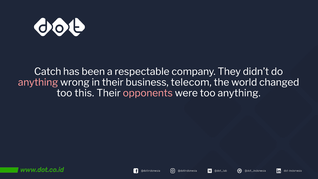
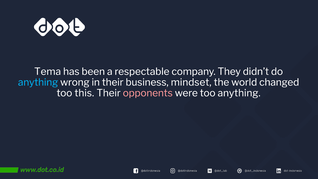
Catch: Catch -> Tema (48, 72)
anything colour: pink -> light blue (38, 82)
telecom: telecom -> mindset (191, 82)
